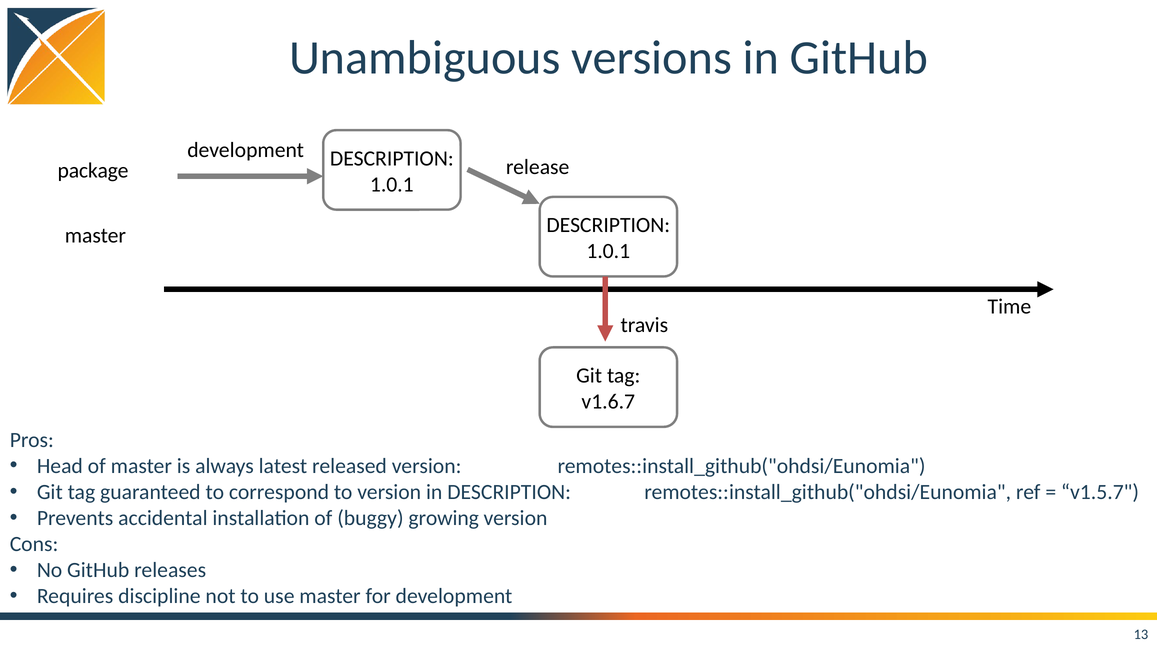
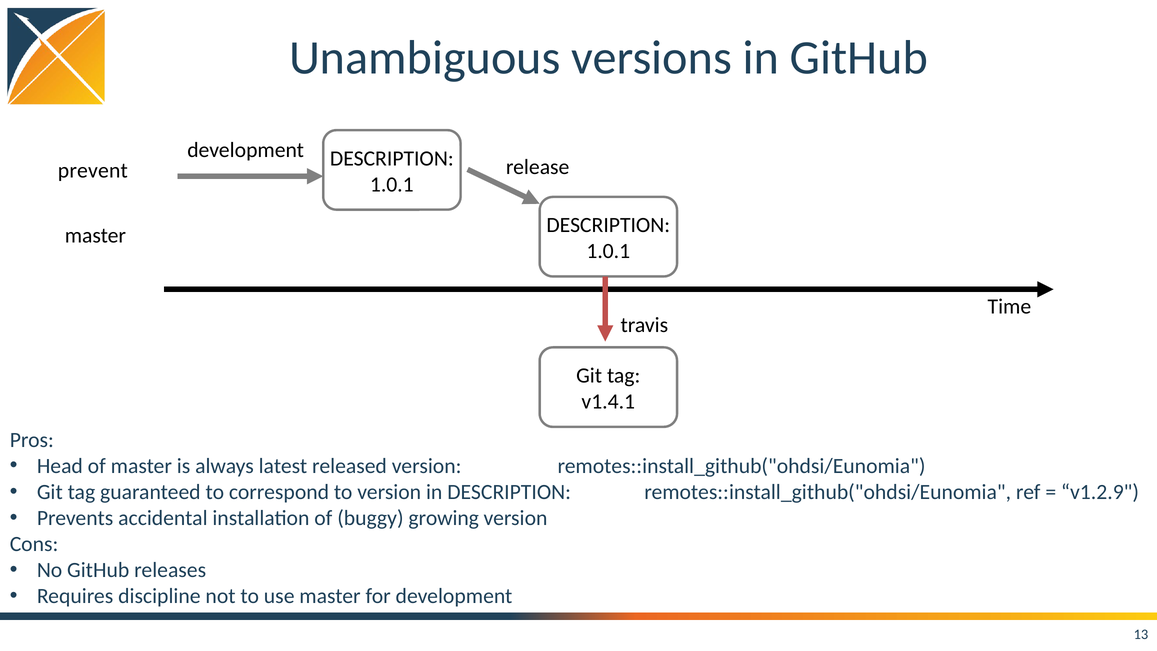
package: package -> prevent (93, 171)
v1.6.7: v1.6.7 -> v1.4.1 (608, 401)
v1.5.7: v1.5.7 -> v1.2.9 (1100, 492)
